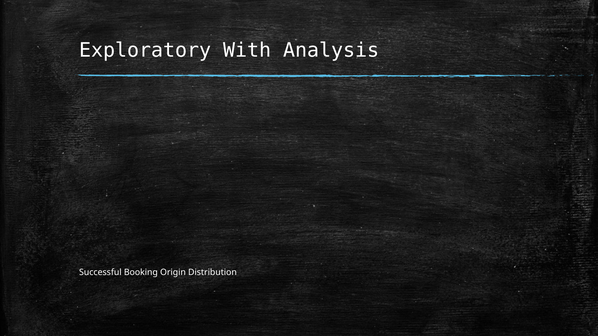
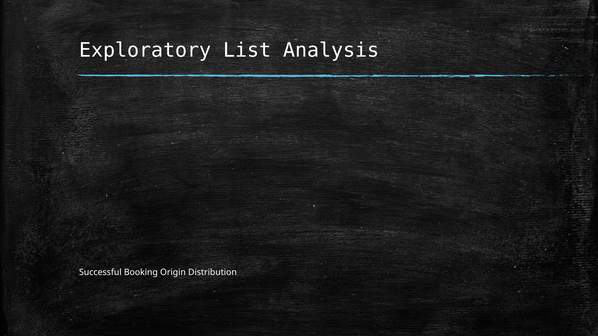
With: With -> List (247, 50)
